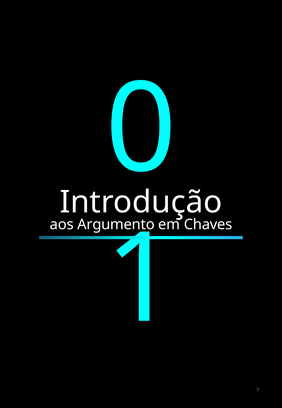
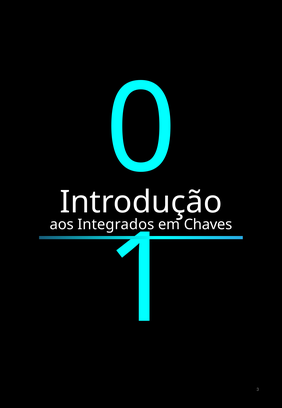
Argumento: Argumento -> Integrados (116, 224)
